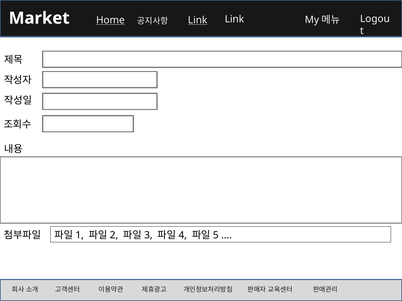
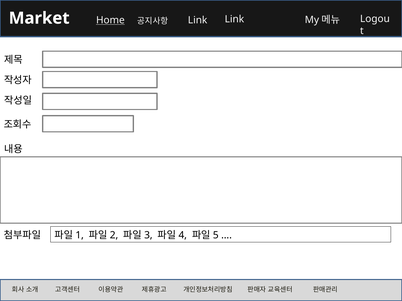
Link underline: present -> none (198, 20)
